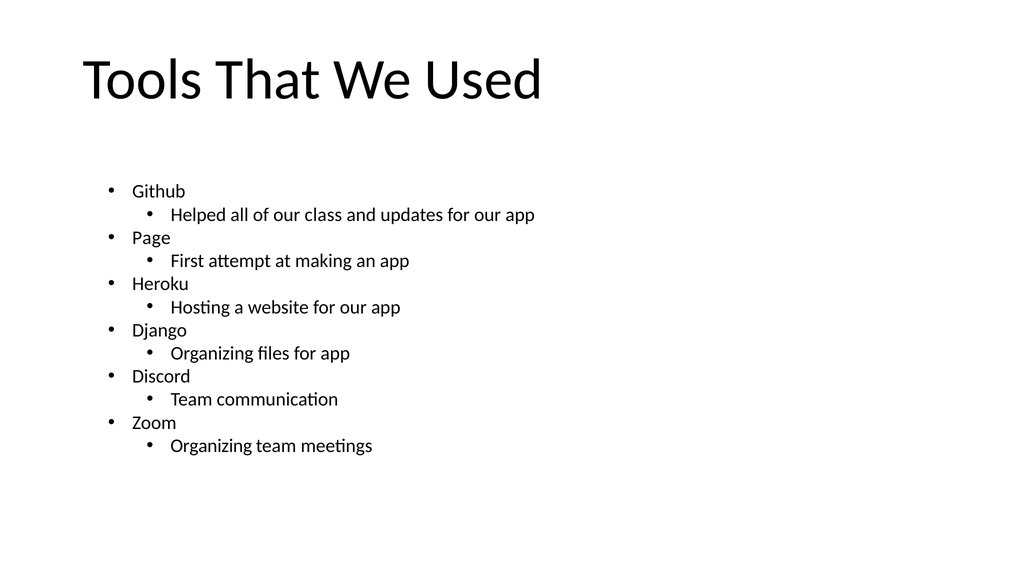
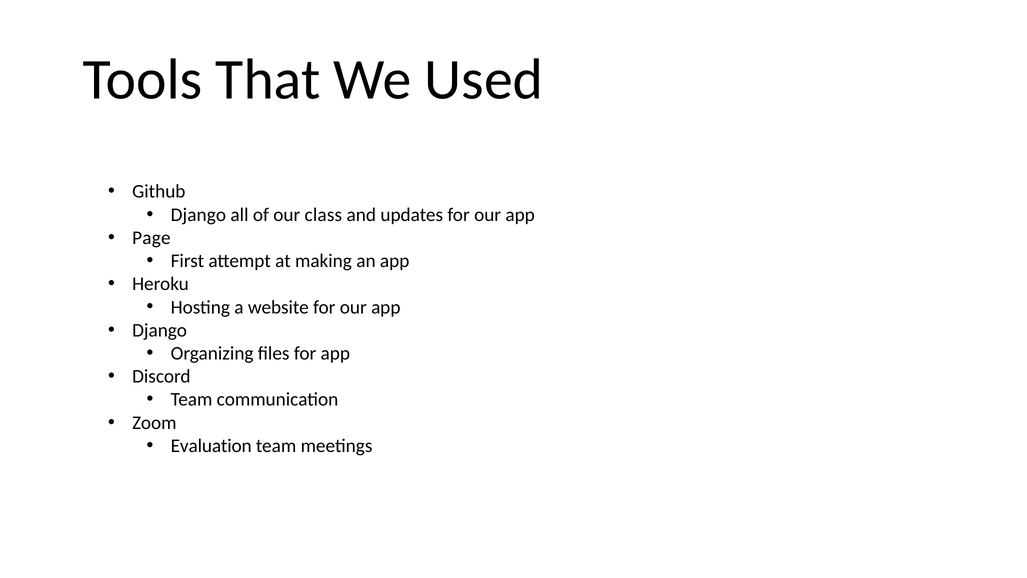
Helped: Helped -> Django (198, 215)
Organizing: Organizing -> Evaluation (211, 446)
